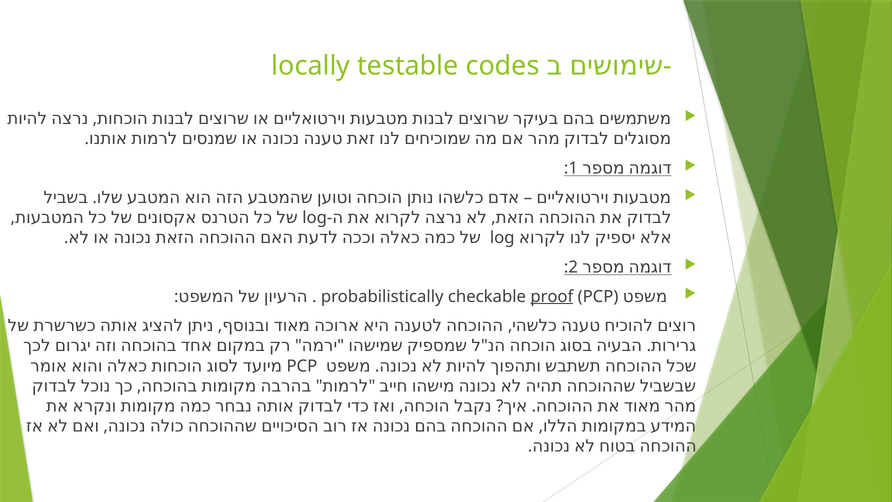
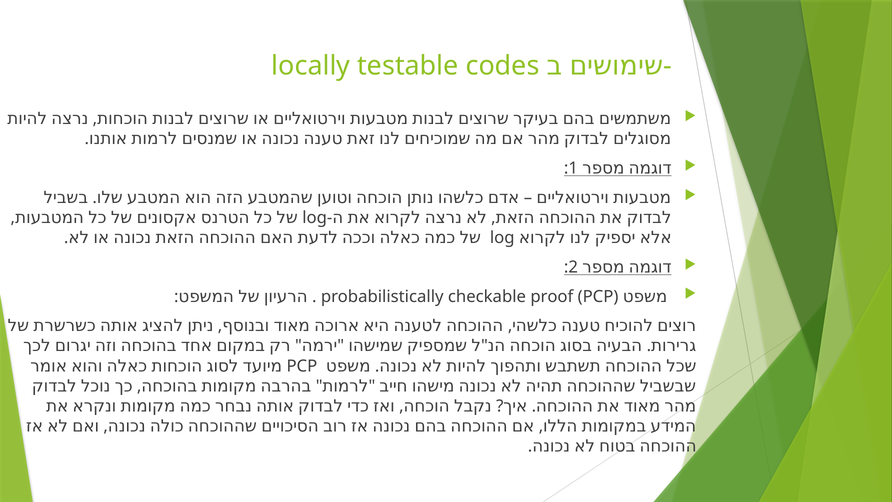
proof underline: present -> none (552, 296)
